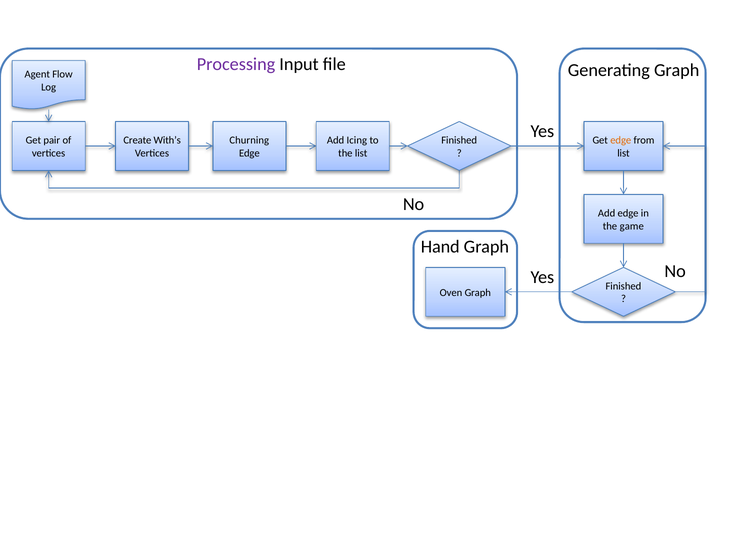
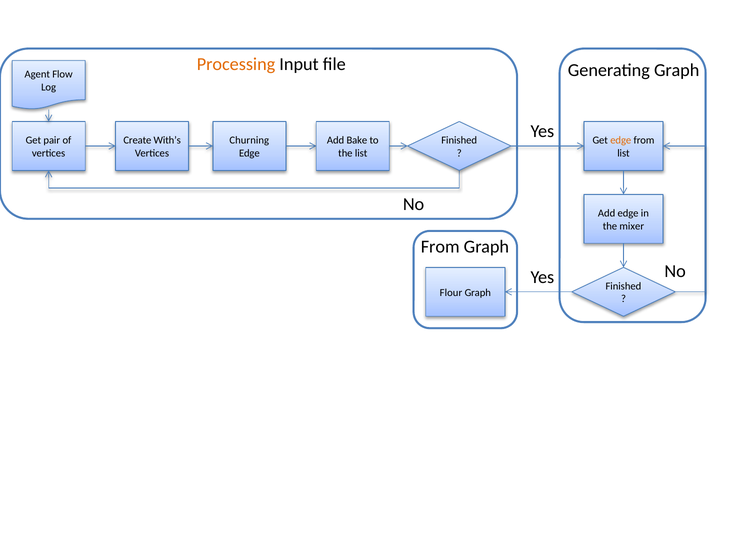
Processing colour: purple -> orange (236, 64)
Icing: Icing -> Bake (357, 140)
game: game -> mixer (632, 226)
Hand: Hand -> From (440, 247)
Oven: Oven -> Flour (451, 293)
